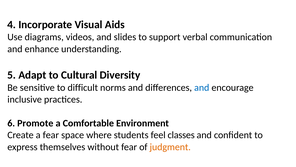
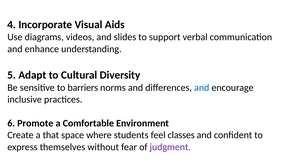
difficult: difficult -> barriers (83, 87)
a fear: fear -> that (51, 135)
judgment colour: orange -> purple (170, 147)
